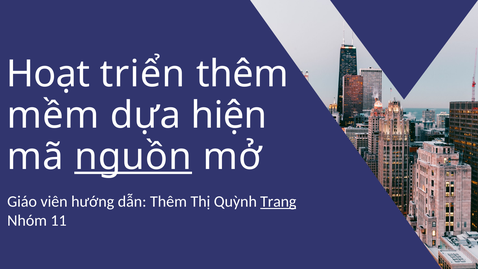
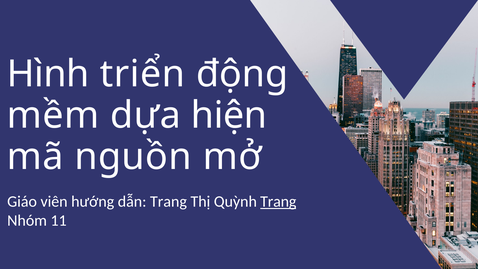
Hoạt: Hoạt -> Hình (48, 74)
triển thêm: thêm -> động (242, 74)
nguồn underline: present -> none (133, 157)
dẫn Thêm: Thêm -> Trang (168, 201)
